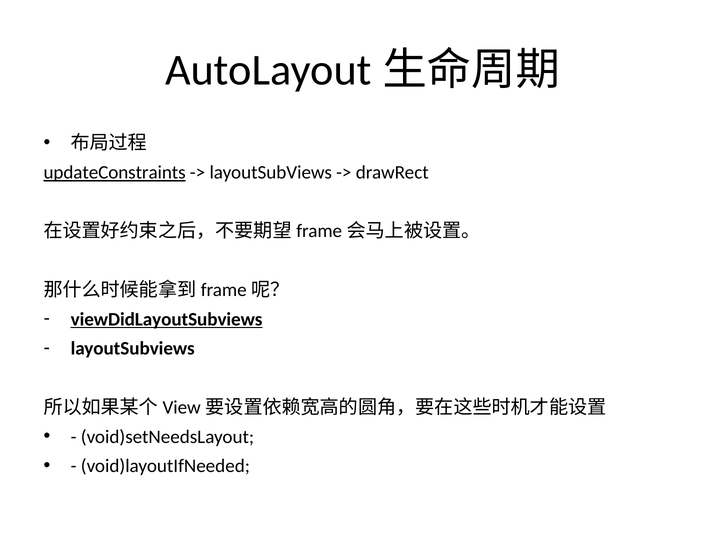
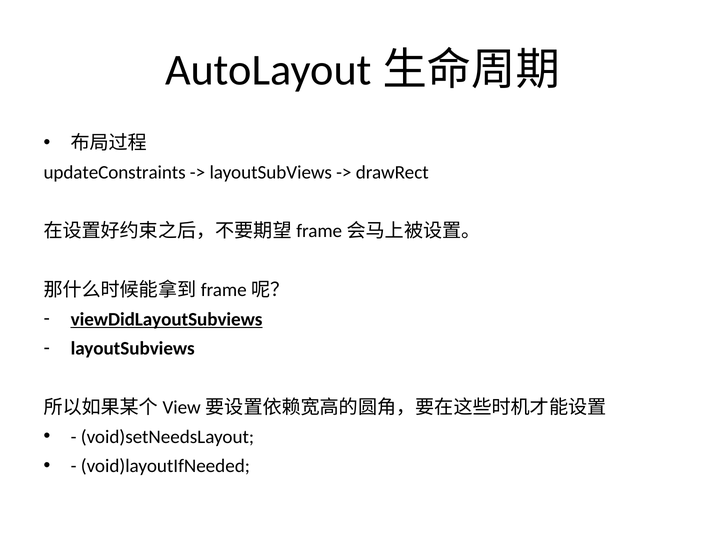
updateConstraints underline: present -> none (115, 173)
